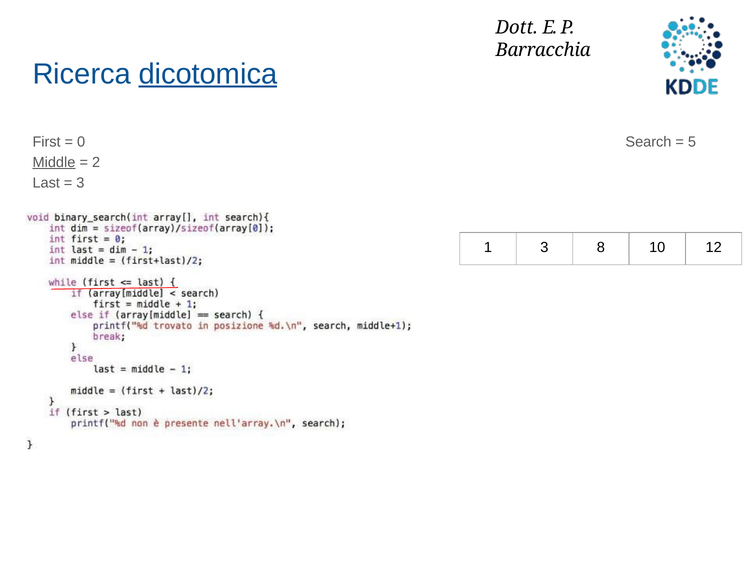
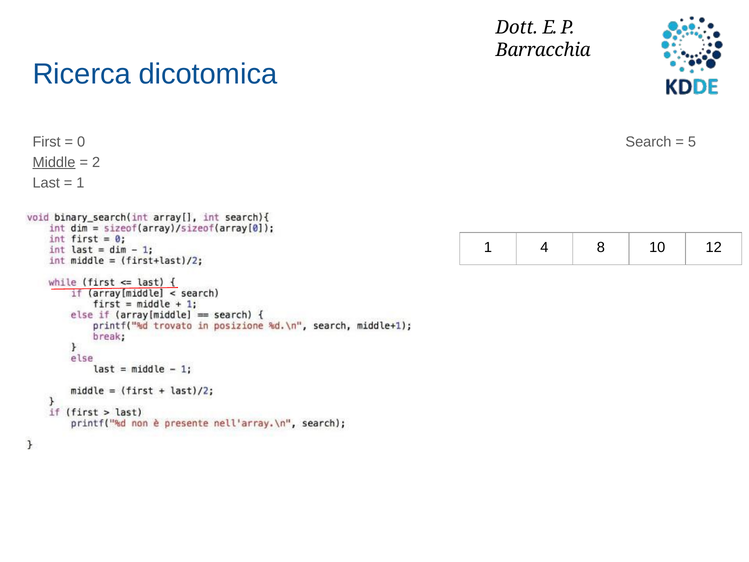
dicotomica underline: present -> none (208, 74)
3: 3 -> 1 (80, 183)
1 3: 3 -> 4 (544, 247)
